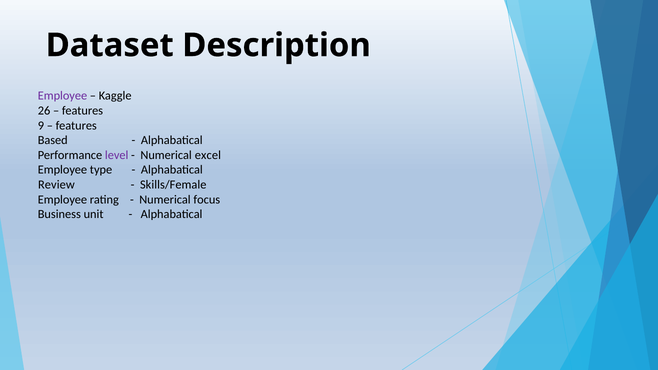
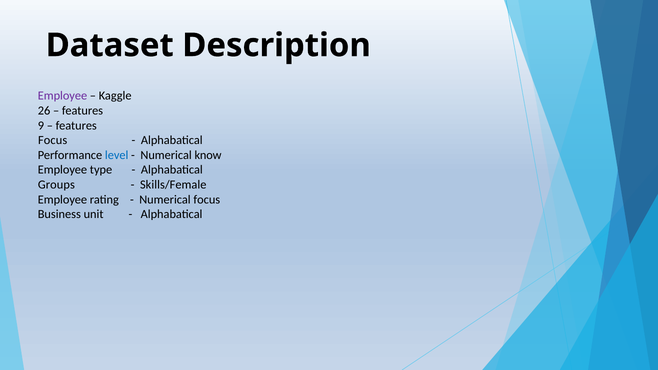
Based: Based -> Focus (53, 140)
level colour: purple -> blue (117, 155)
excel: excel -> know (208, 155)
Review: Review -> Groups (56, 185)
